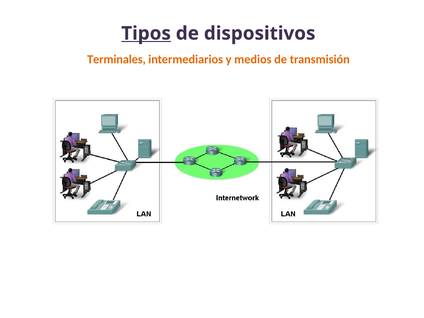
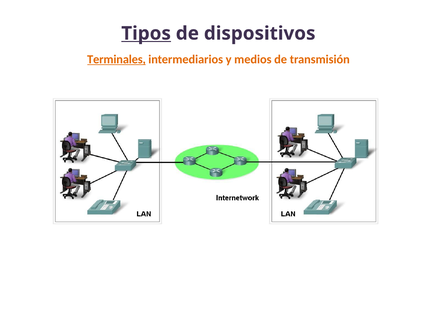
Terminales underline: none -> present (116, 59)
